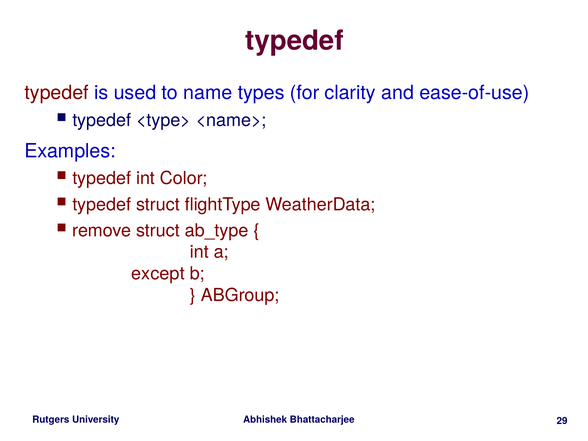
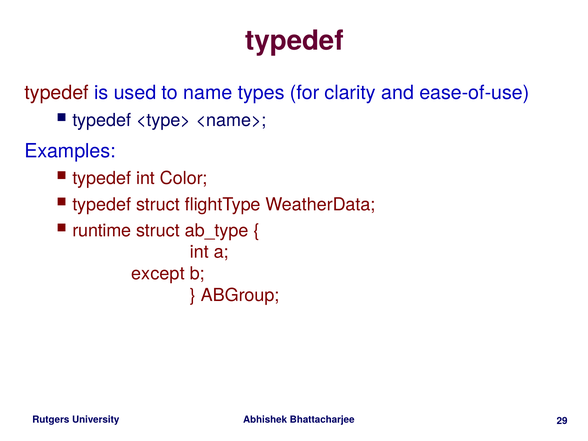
remove: remove -> runtime (102, 230)
